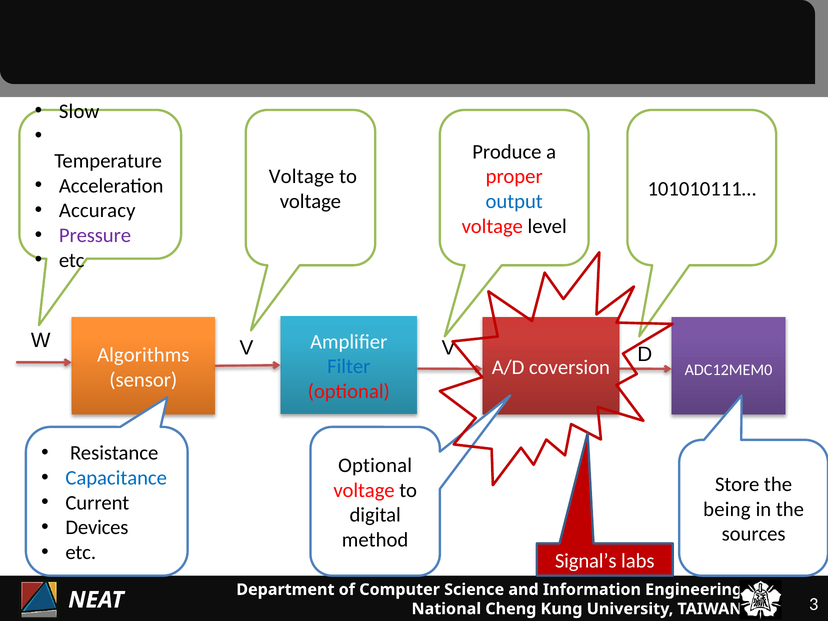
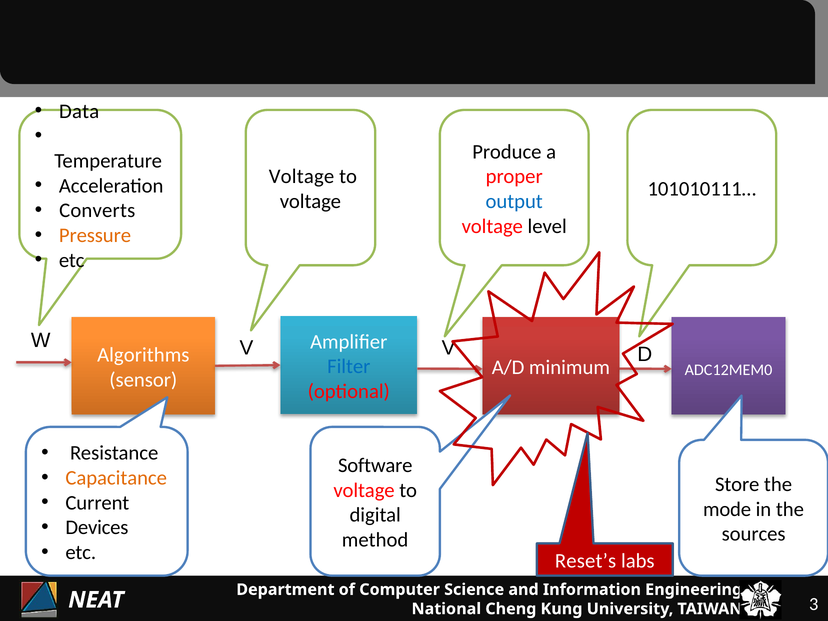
Slow: Slow -> Data (79, 111)
Accuracy: Accuracy -> Converts (97, 211)
Pressure colour: purple -> orange (95, 235)
coversion: coversion -> minimum (569, 367)
Optional: Optional -> Software (375, 465)
Capacitance colour: blue -> orange (116, 478)
being: being -> mode (727, 509)
Signal’s: Signal’s -> Reset’s (586, 561)
